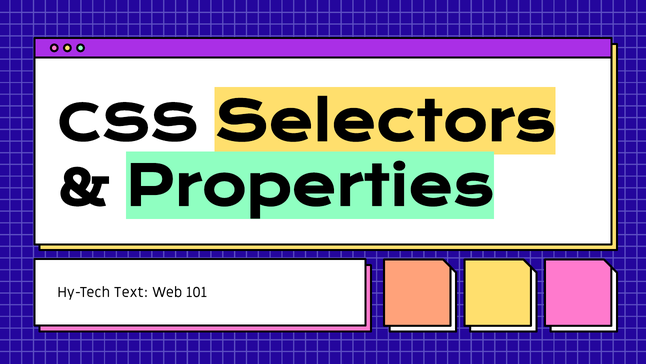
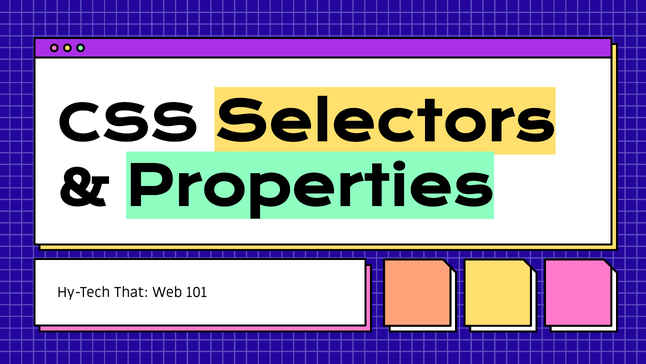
Text: Text -> That (131, 292)
